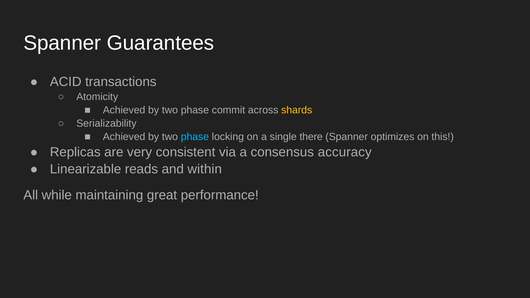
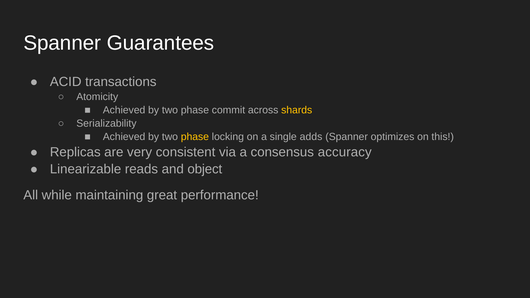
phase colour: light blue -> yellow (195, 137)
there: there -> adds (311, 137)
within: within -> object (205, 169)
